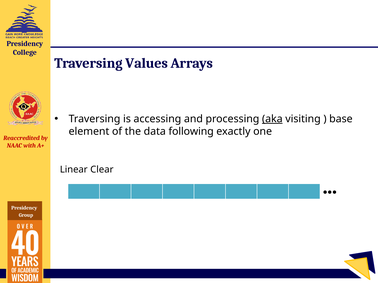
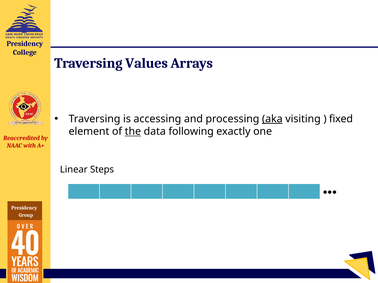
base: base -> fixed (341, 119)
the underline: none -> present (133, 132)
Clear: Clear -> Steps (102, 170)
